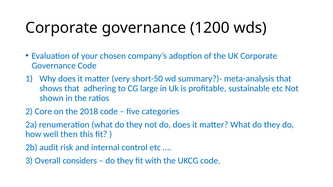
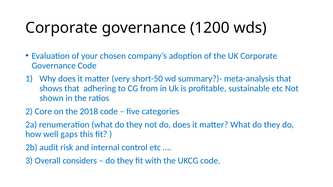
large: large -> from (149, 89)
then: then -> gaps (69, 134)
